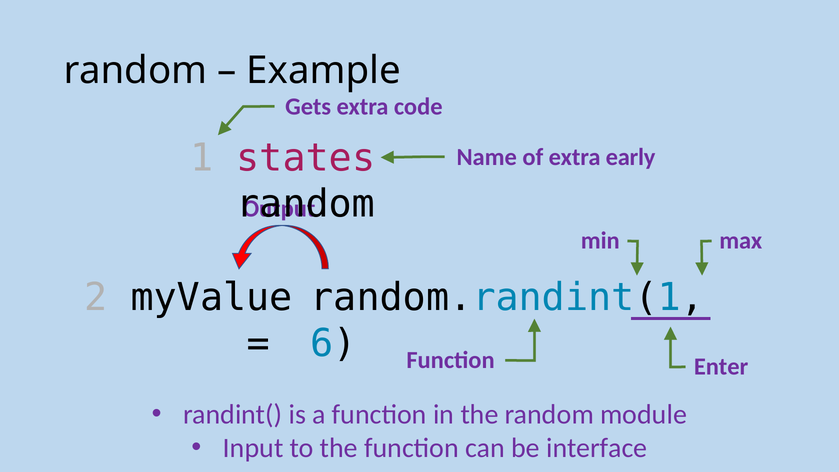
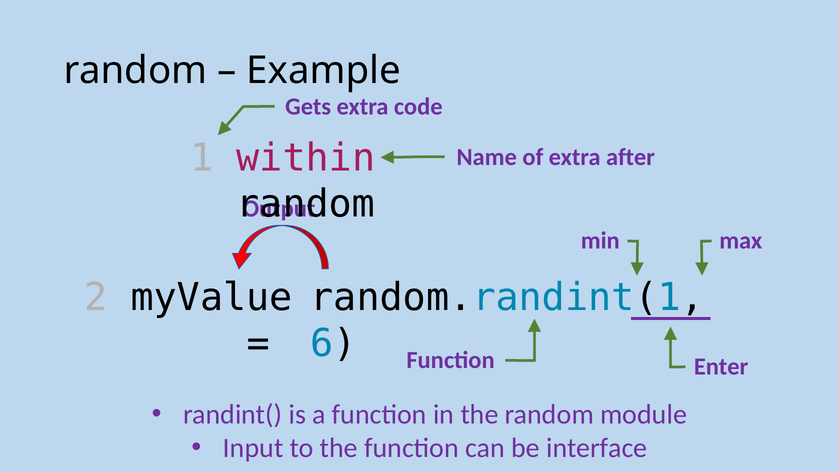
states: states -> within (306, 158)
early: early -> after (630, 157)
